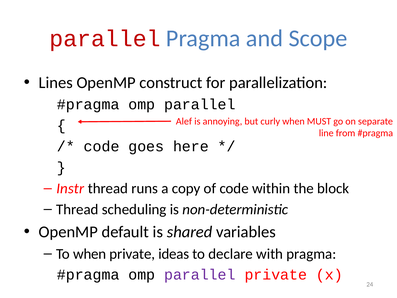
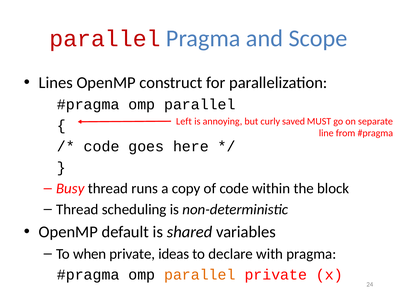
Alef: Alef -> Left (184, 121)
curly when: when -> saved (294, 121)
Instr: Instr -> Busy (70, 188)
parallel colour: purple -> orange (200, 275)
